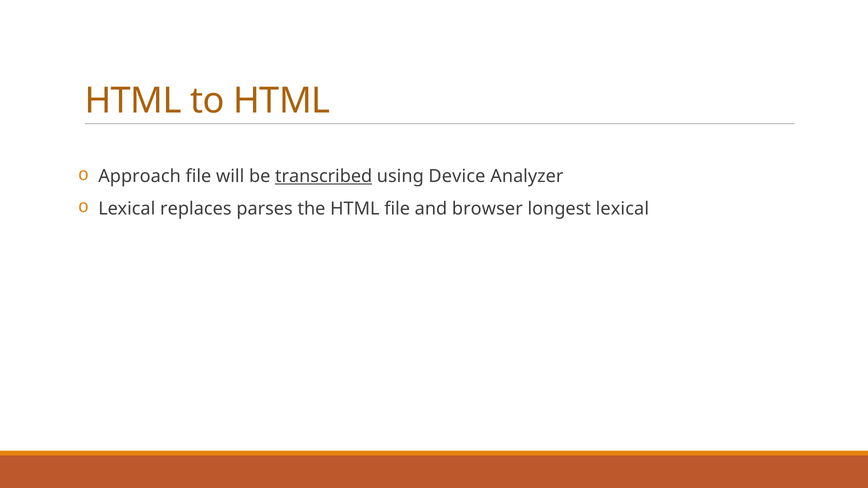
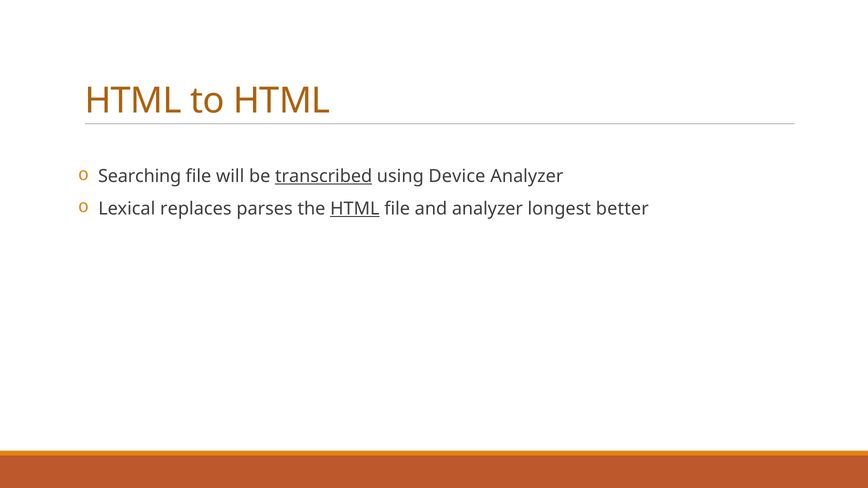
Approach: Approach -> Searching (140, 177)
HTML underline: none -> present (355, 209)
and browser: browser -> analyzer (487, 209)
longest lexical: lexical -> better (622, 209)
